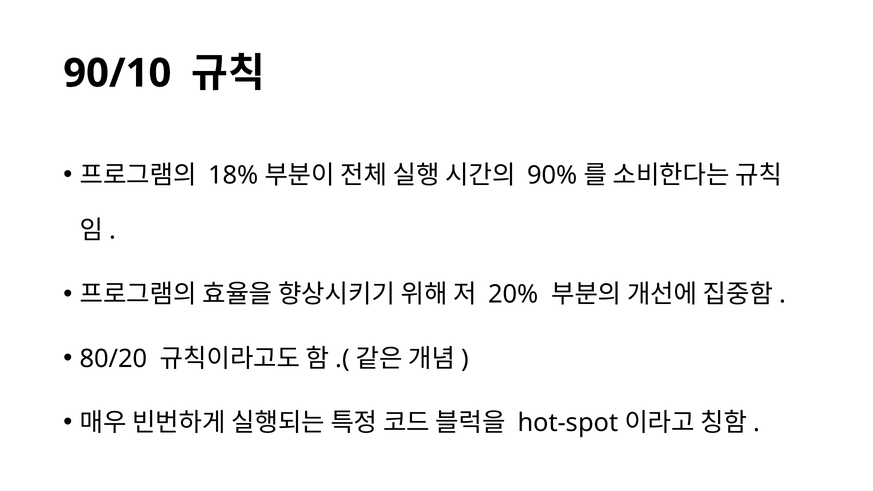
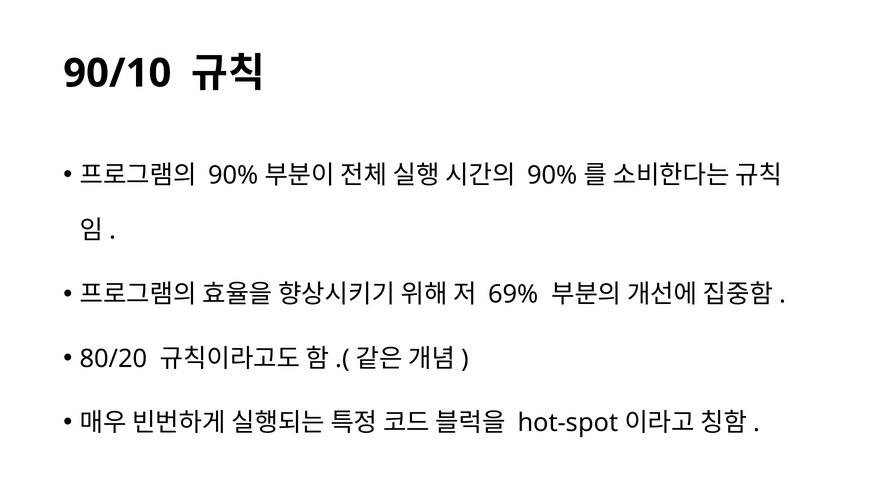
18%: 18% -> 90% (233, 175)
20%: 20% -> 69% (514, 295)
